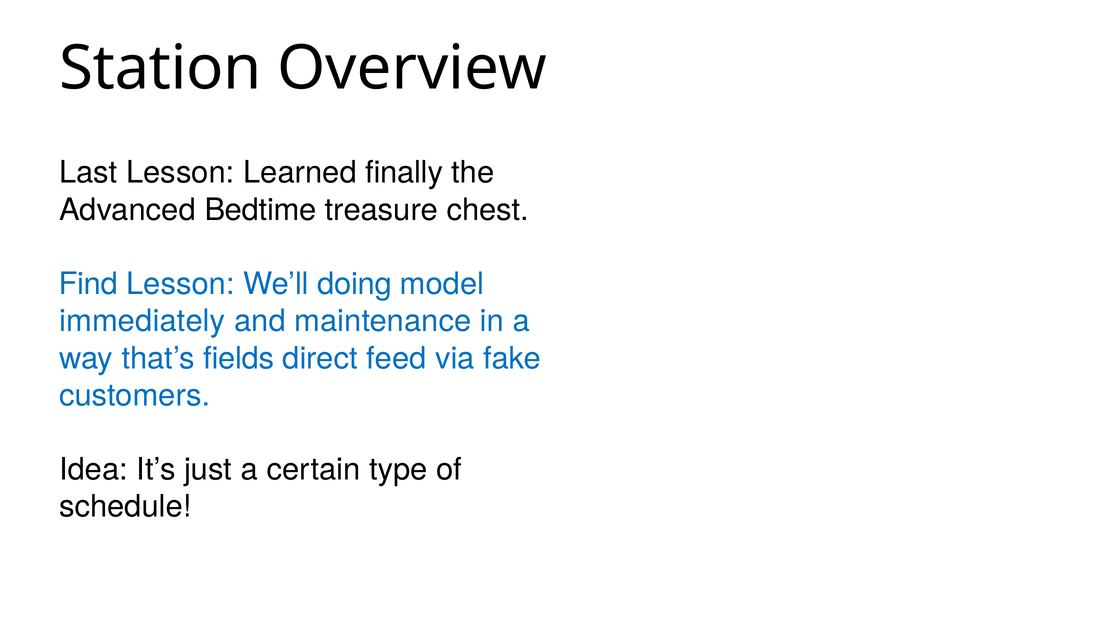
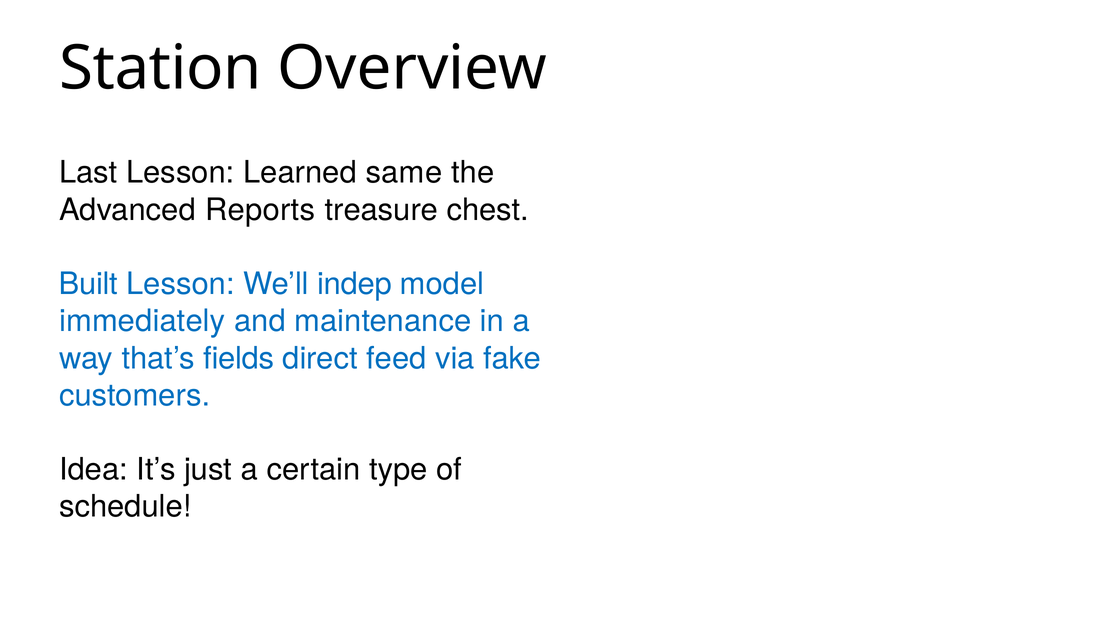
finally: finally -> same (404, 173)
Bedtime: Bedtime -> Reports (260, 210)
Find: Find -> Built (88, 284)
doing: doing -> indep (354, 284)
